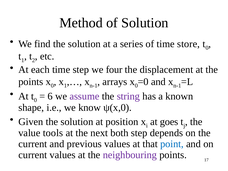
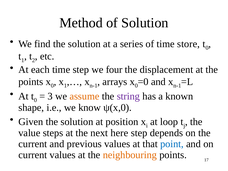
6: 6 -> 3 (50, 96)
assume colour: purple -> orange (84, 96)
goes: goes -> loop (169, 122)
tools: tools -> steps (53, 133)
both: both -> here (119, 133)
neighbouring colour: purple -> orange (130, 155)
